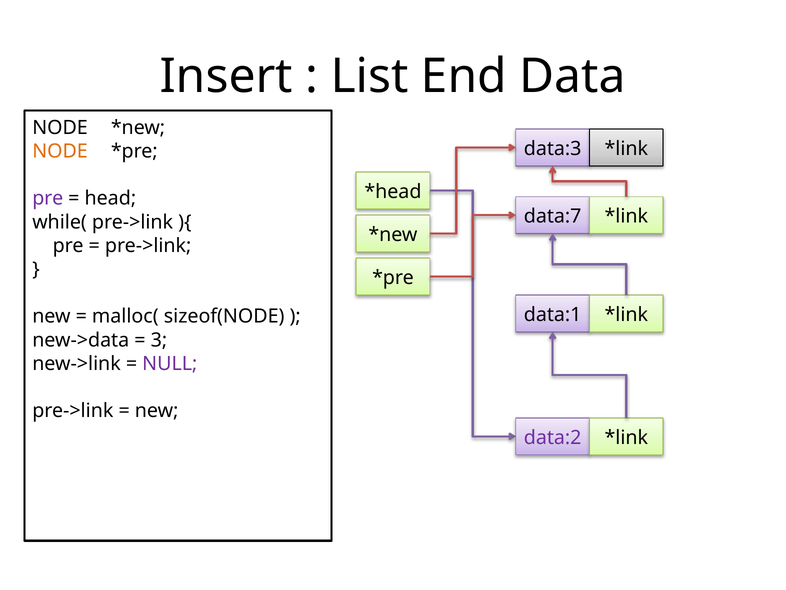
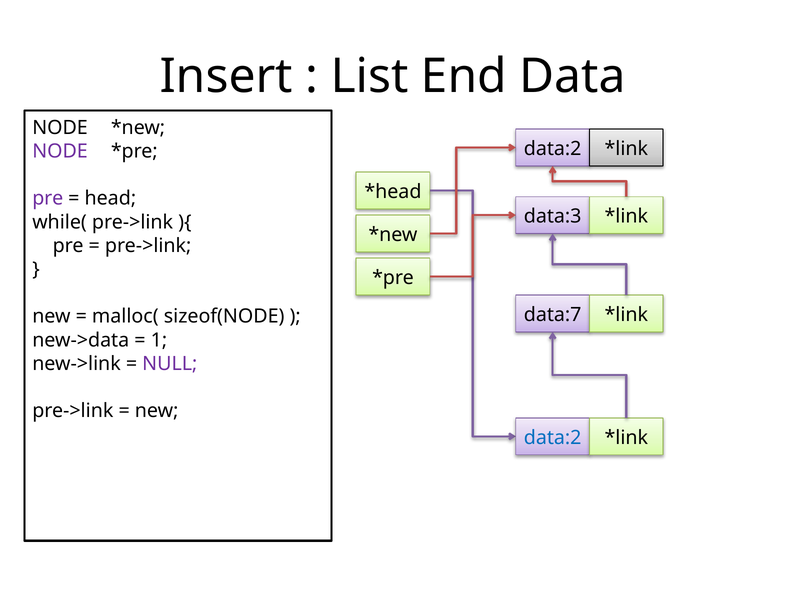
data:3: data:3 -> data:2 (553, 149)
NODE colour: orange -> purple (60, 151)
data:7: data:7 -> data:3 (553, 216)
data:1: data:1 -> data:7 (553, 315)
3: 3 -> 1 (159, 340)
data:2 colour: purple -> blue (553, 437)
